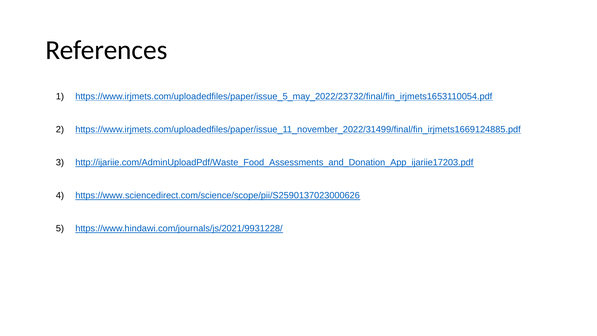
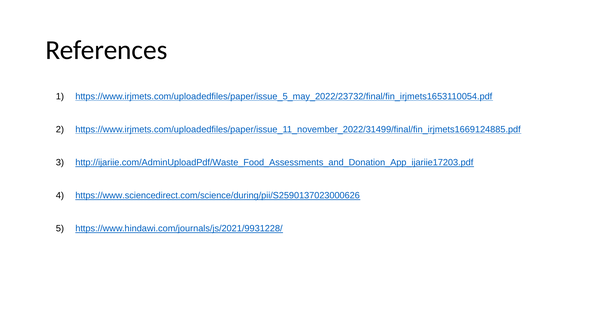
https://www.sciencedirect.com/science/scope/pii/S2590137023000626: https://www.sciencedirect.com/science/scope/pii/S2590137023000626 -> https://www.sciencedirect.com/science/during/pii/S2590137023000626 (218, 196)
